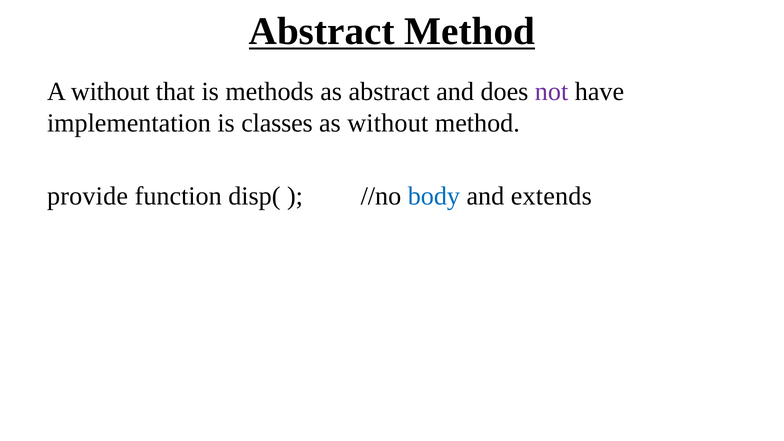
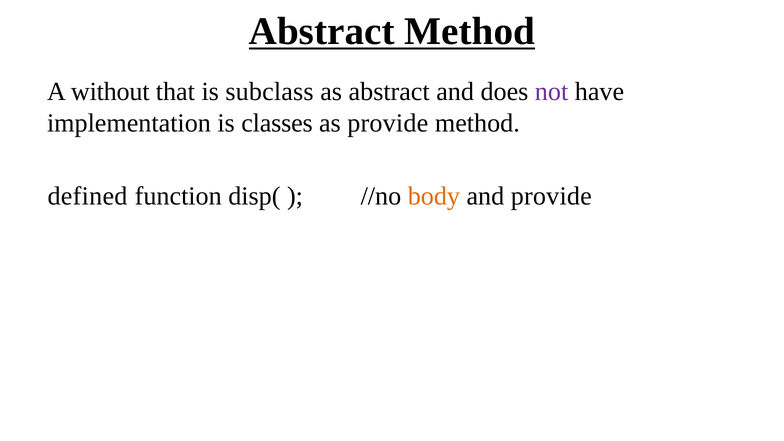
methods: methods -> subclass (270, 92)
as without: without -> provide (388, 123)
provide: provide -> defined (87, 196)
body colour: blue -> orange (434, 196)
and extends: extends -> provide (551, 196)
